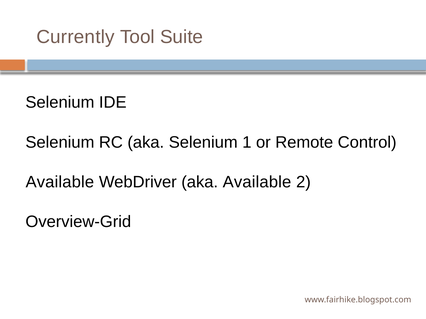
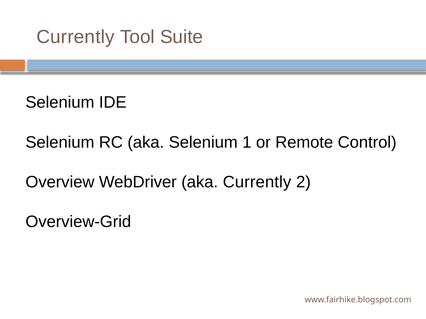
Available: Available -> Overview (60, 182)
aka Available: Available -> Currently (257, 182)
